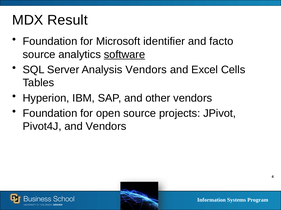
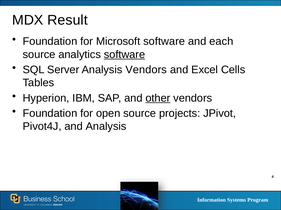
Microsoft identifier: identifier -> software (164, 42)
facto: facto -> each (221, 42)
other underline: none -> present (158, 98)
and Vendors: Vendors -> Analysis (106, 127)
